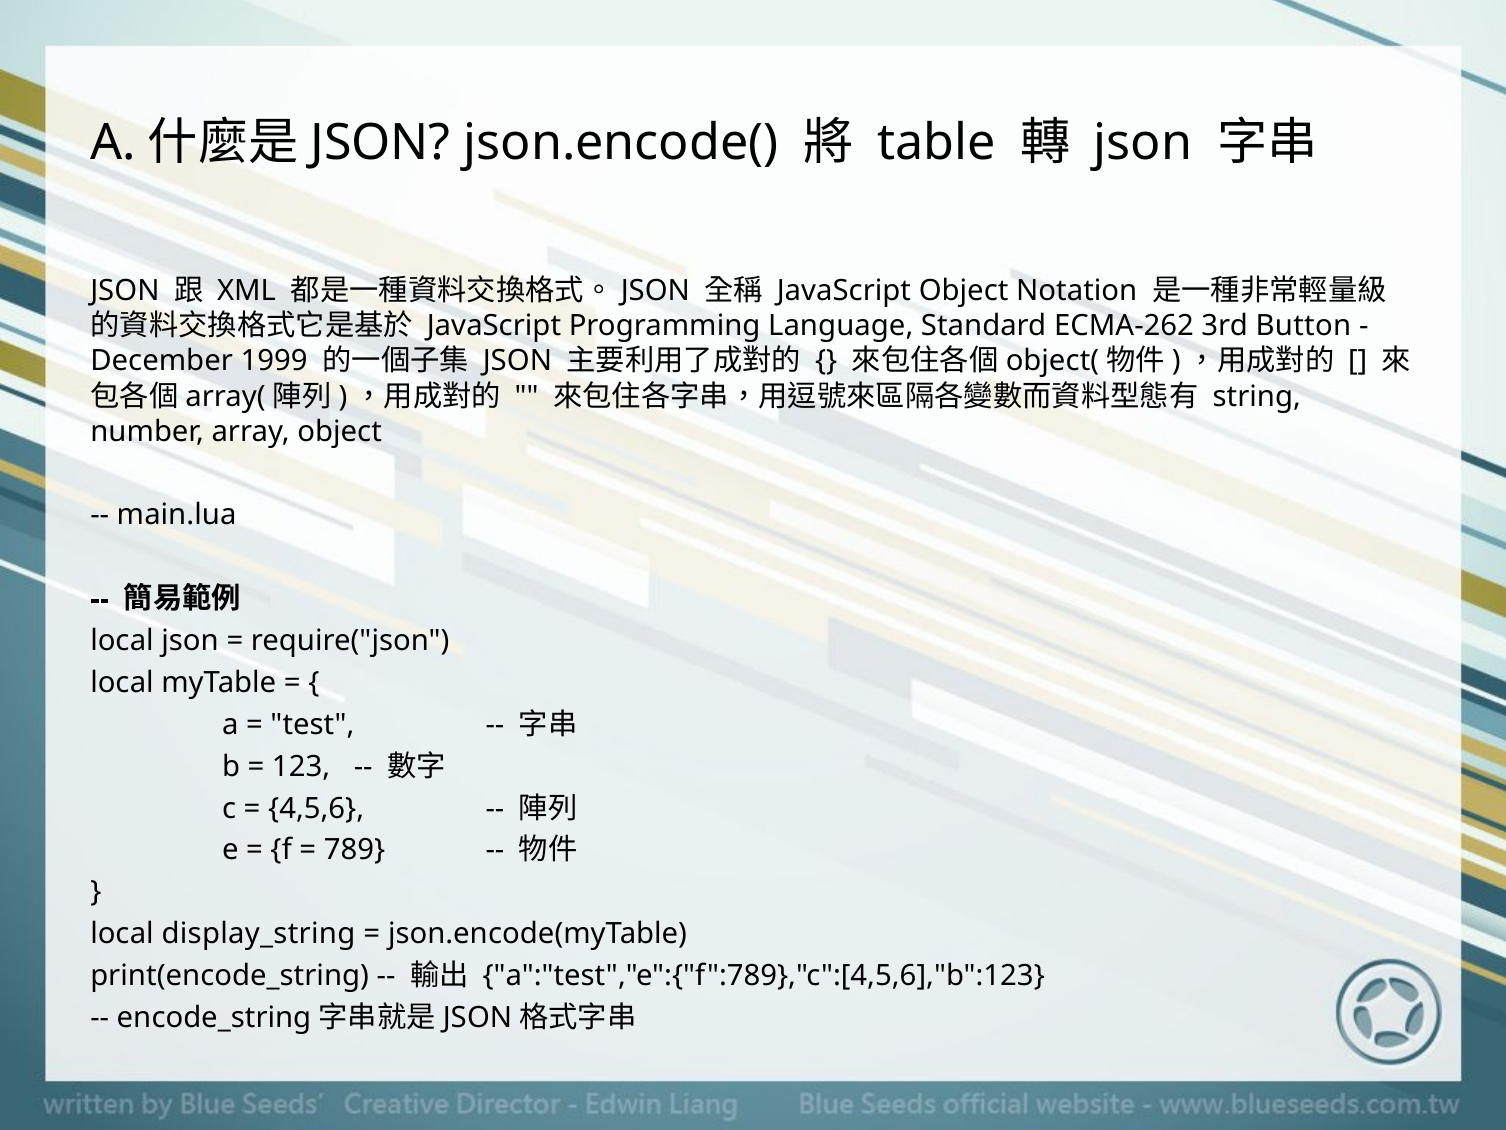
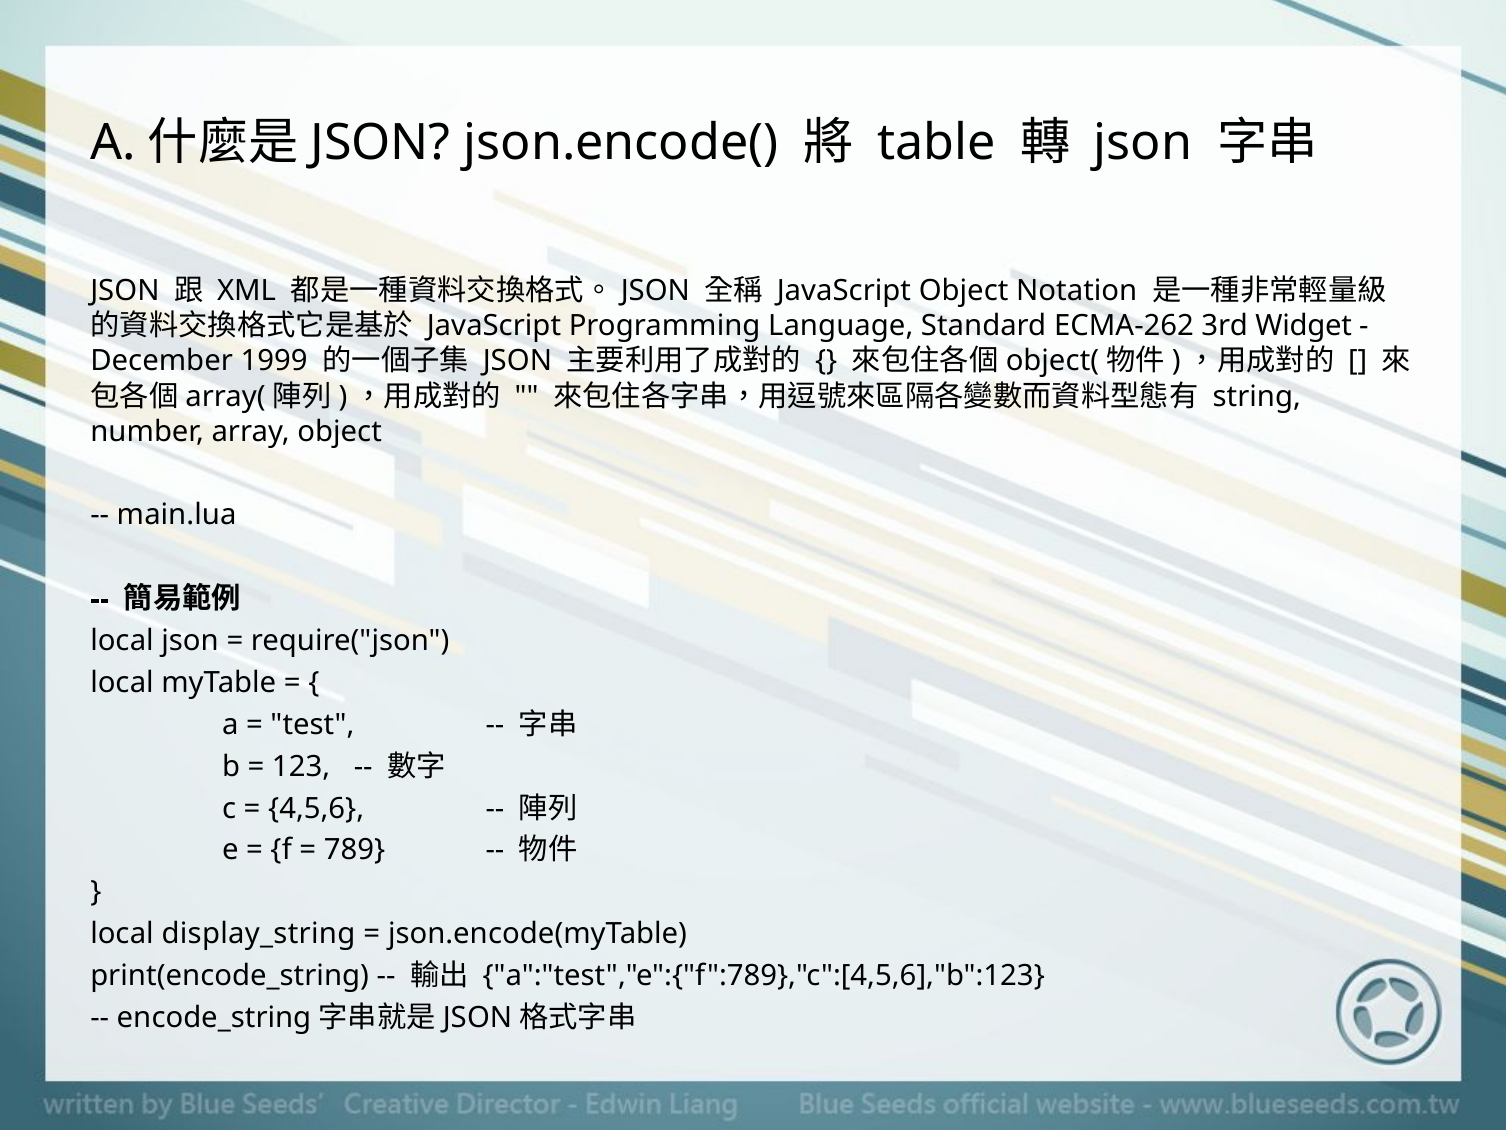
Button: Button -> Widget (1304, 326)
